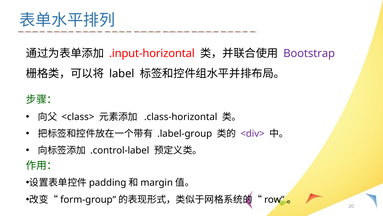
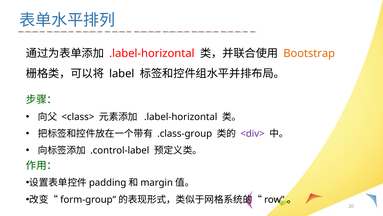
.input-horizontal: .input-horizontal -> .label-horizontal (152, 53)
Bootstrap colour: purple -> orange (309, 53)
.class-horizontal: .class-horizontal -> .label-horizontal (181, 117)
.label-group: .label-group -> .class-group (185, 133)
